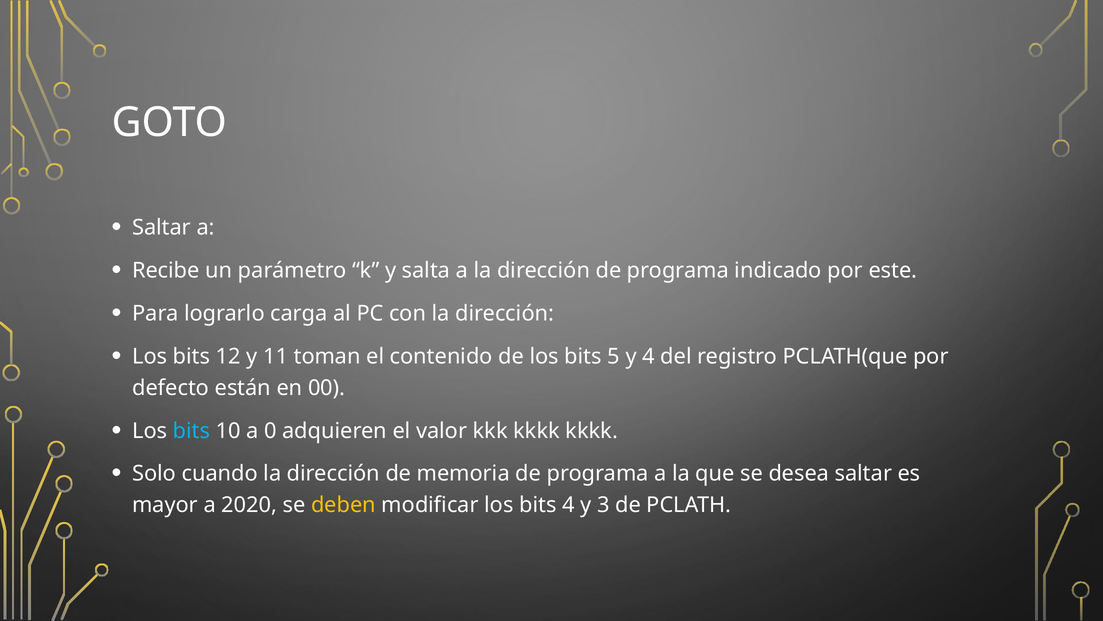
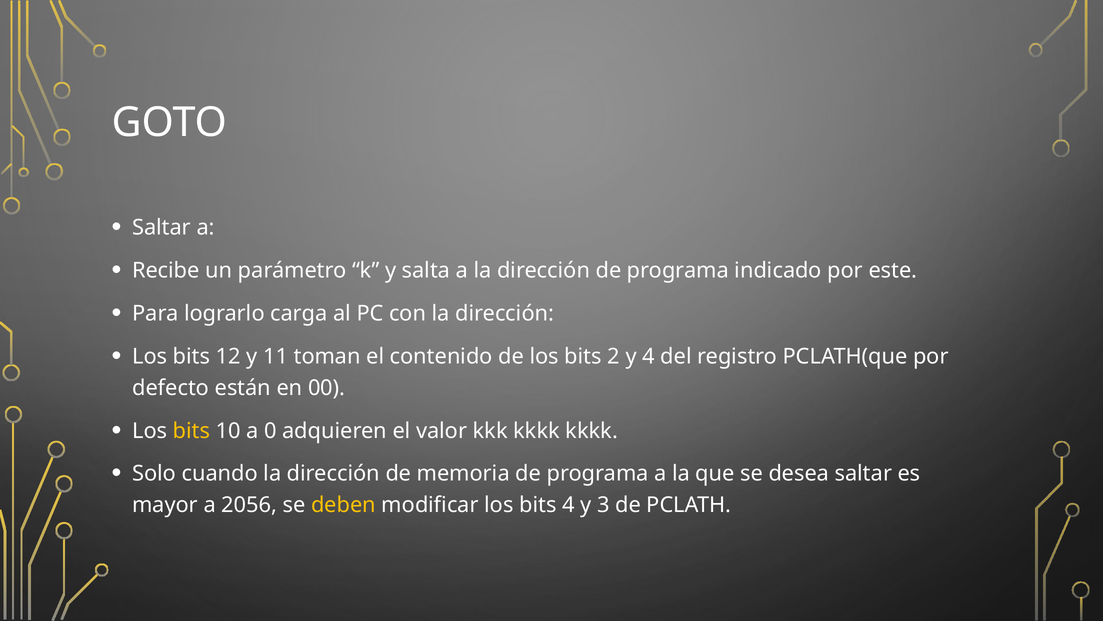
5: 5 -> 2 (614, 356)
bits colour: light blue -> yellow (192, 430)
2020: 2020 -> 2056 (249, 505)
